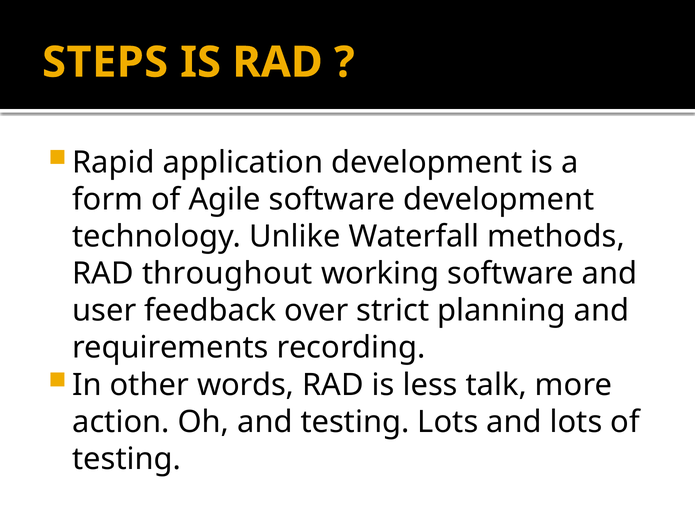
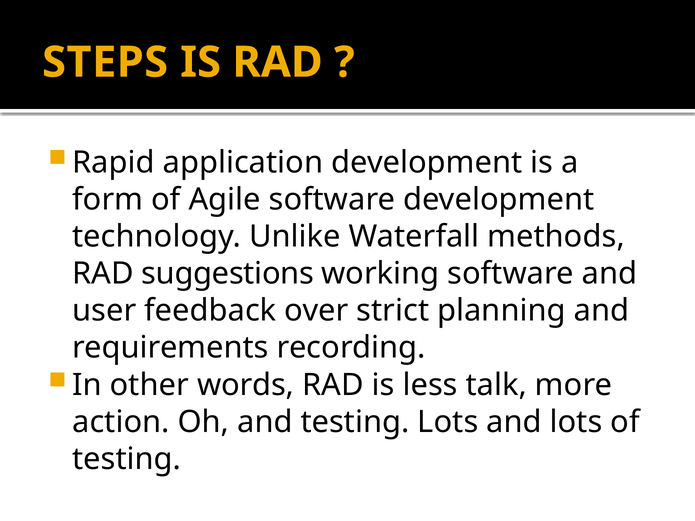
throughout: throughout -> suggestions (228, 274)
